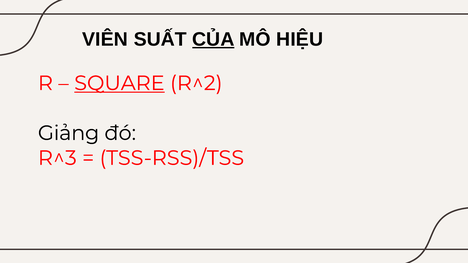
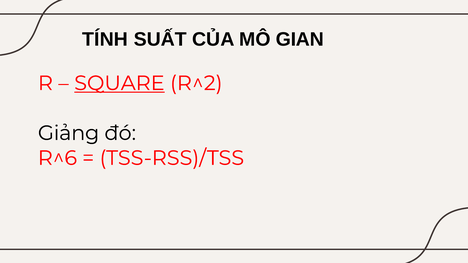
VIÊN: VIÊN -> TÍNH (105, 39)
CỦA underline: present -> none (213, 39)
HIỆU: HIỆU -> GIAN (300, 39)
R^3: R^3 -> R^6 (57, 158)
